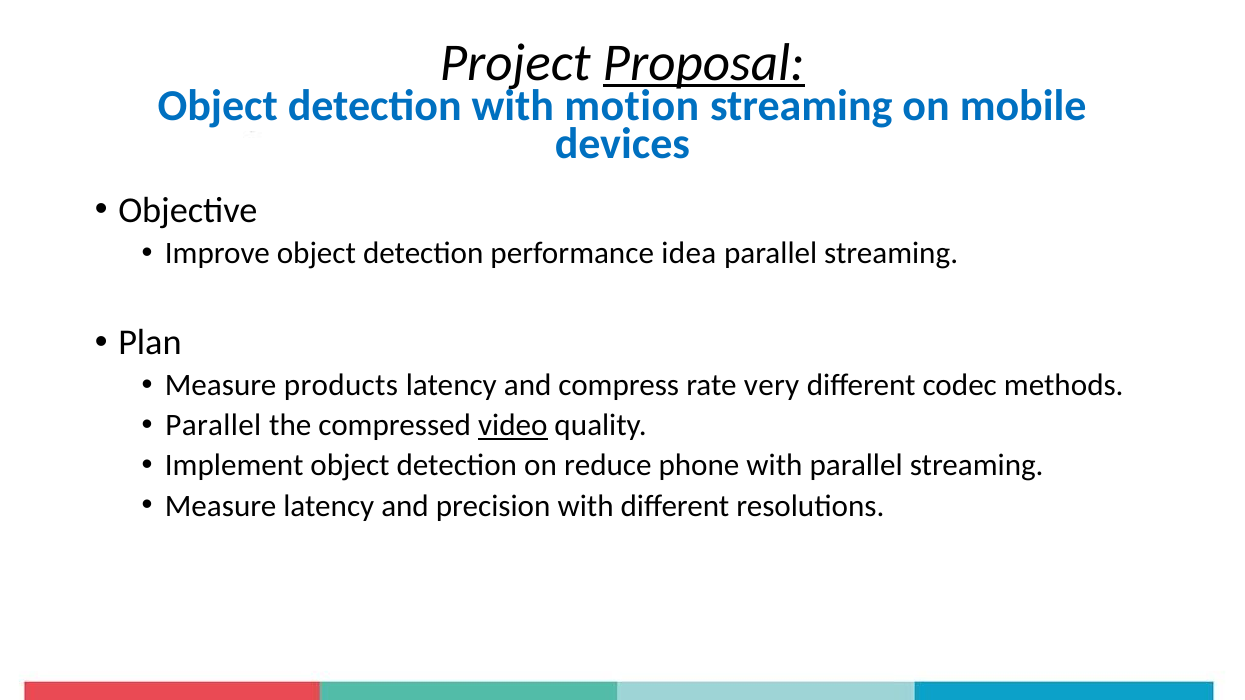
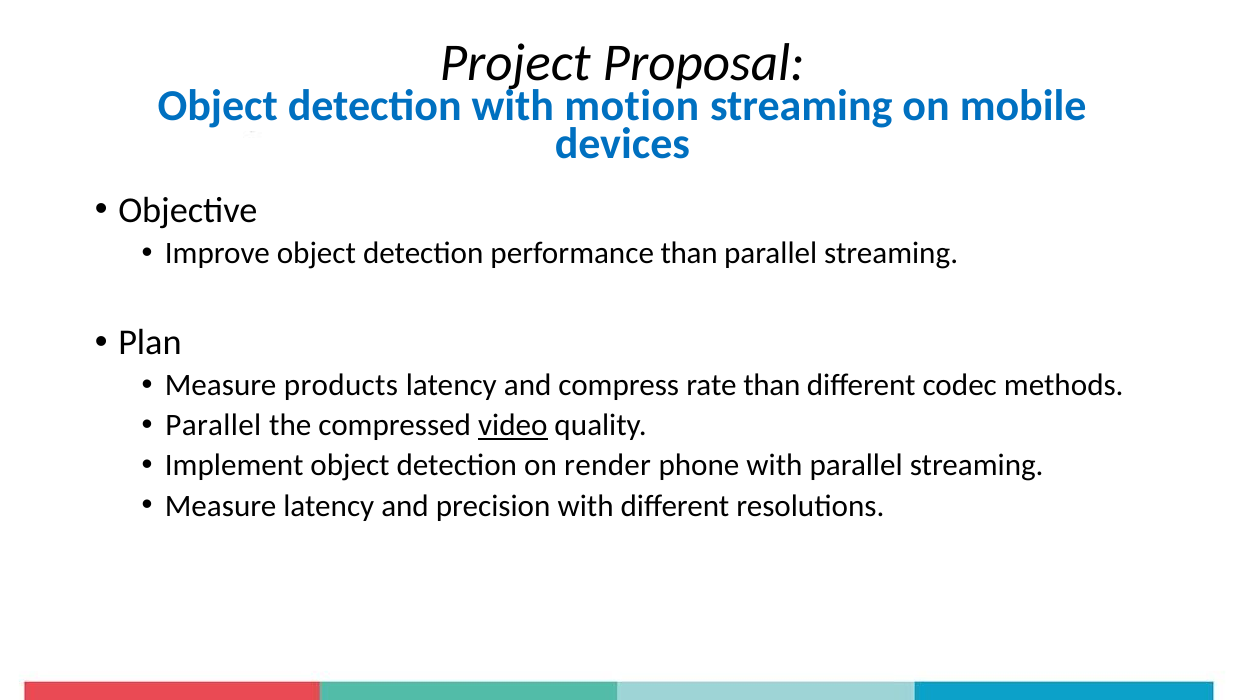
Proposal underline: present -> none (704, 63)
performance idea: idea -> than (689, 253)
rate very: very -> than (772, 386)
reduce: reduce -> render (608, 466)
